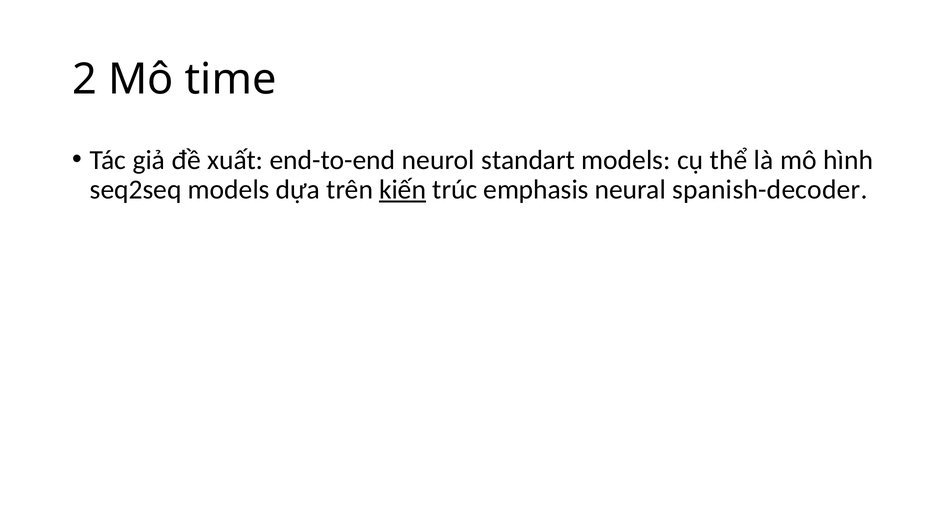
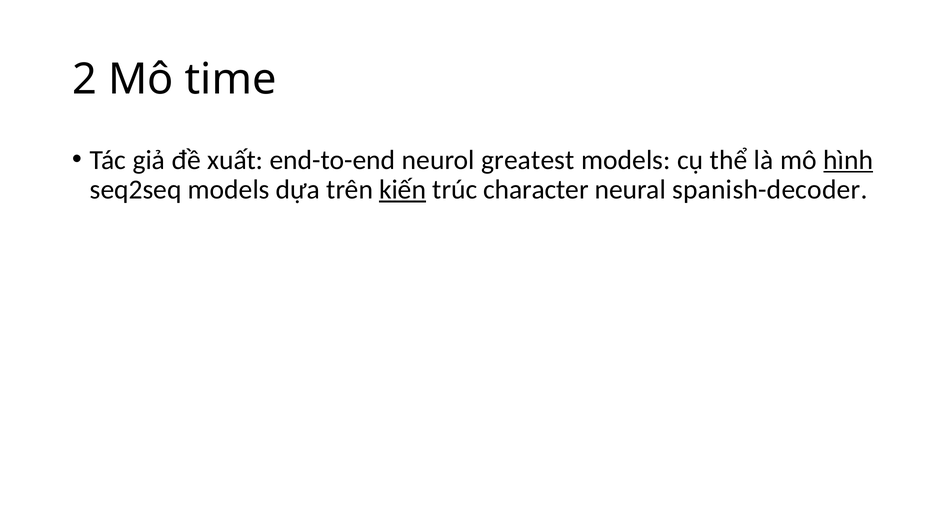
standart: standart -> greatest (528, 160)
hình underline: none -> present (848, 160)
emphasis: emphasis -> character (536, 190)
